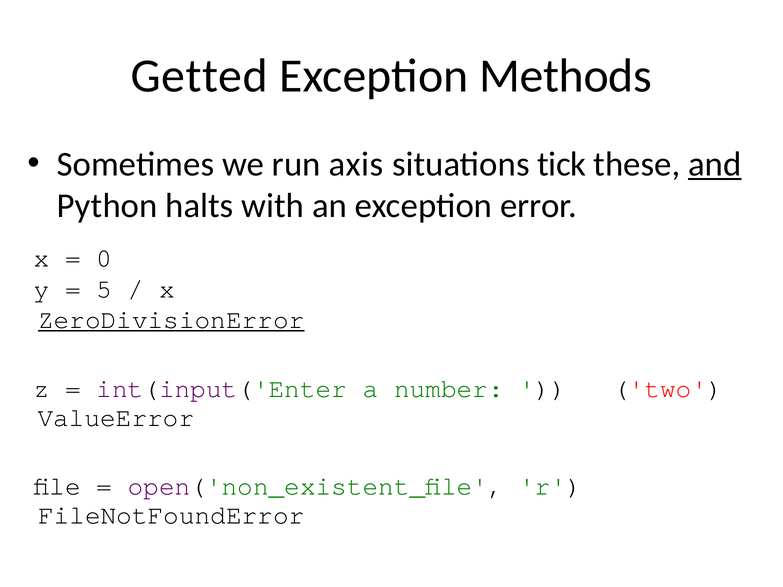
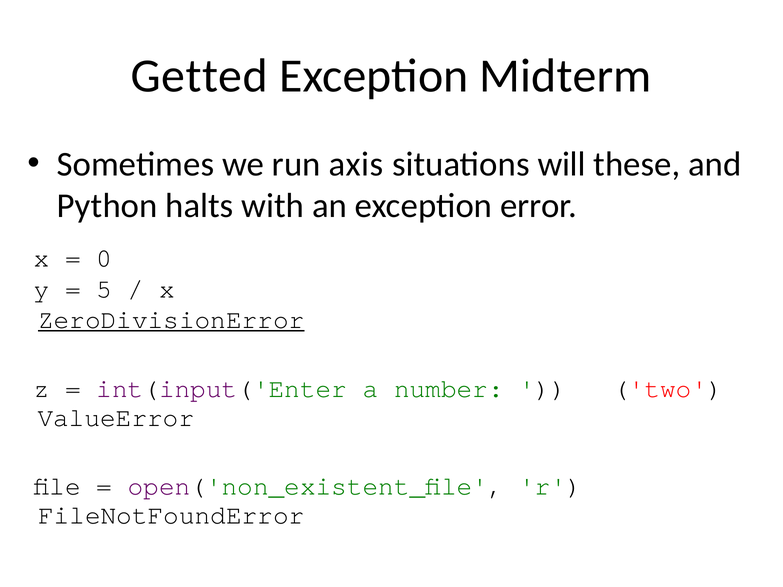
Methods: Methods -> Midterm (565, 76)
tick: tick -> will (562, 164)
and underline: present -> none (715, 164)
